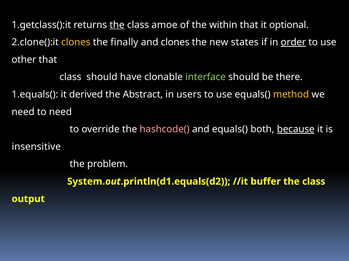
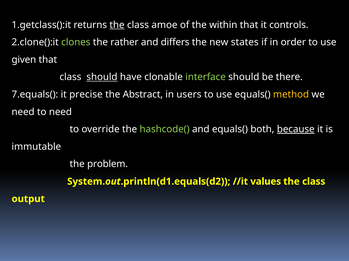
optional: optional -> controls (289, 25)
clones colour: yellow -> light green (76, 42)
finally: finally -> rather (124, 42)
and clones: clones -> differs (175, 42)
order underline: present -> none (293, 42)
other: other -> given (24, 60)
should underline: none -> present (102, 77)
1.equals(: 1.equals( -> 7.equals( (35, 95)
derived: derived -> precise (86, 95)
hashcode( colour: pink -> light green (165, 130)
insensitive: insensitive -> immutable (36, 147)
buffer: buffer -> values (266, 182)
